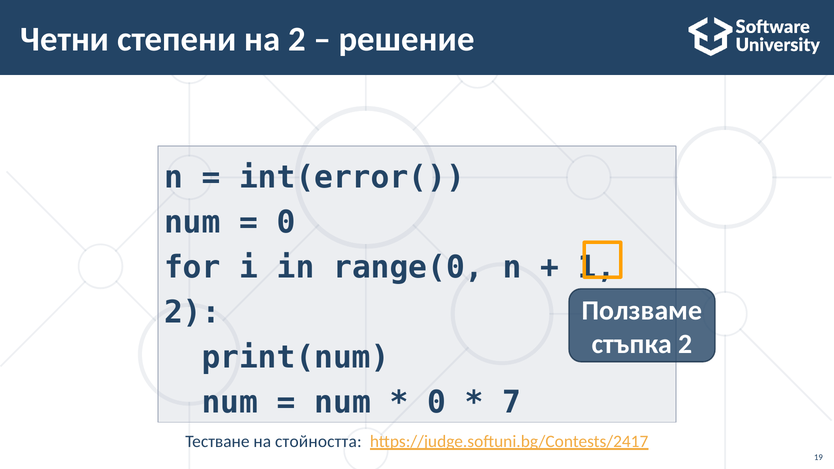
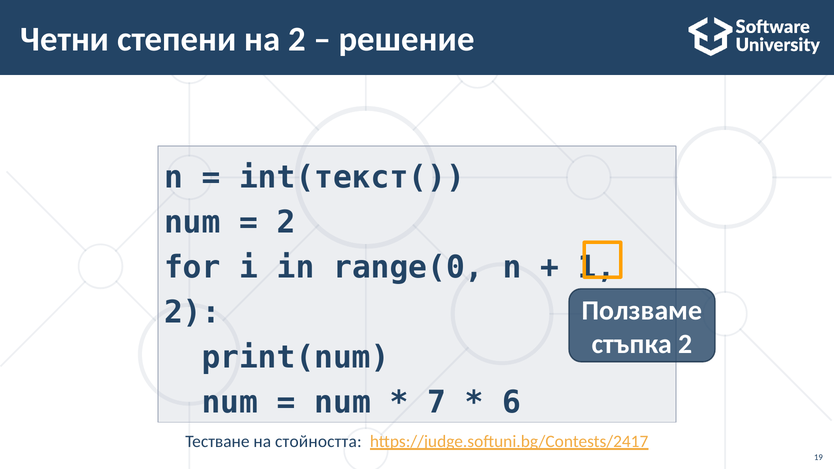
int(error(: int(error( -> int(текст( (352, 178)
0: 0 -> 2 (286, 223)
0: 0 -> 7 (437, 403)
7: 7 -> 6 (512, 403)
